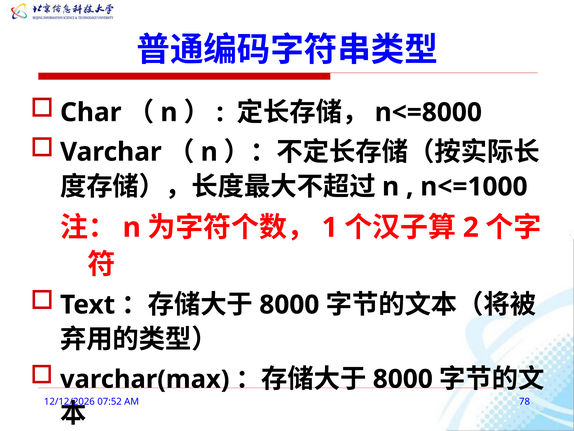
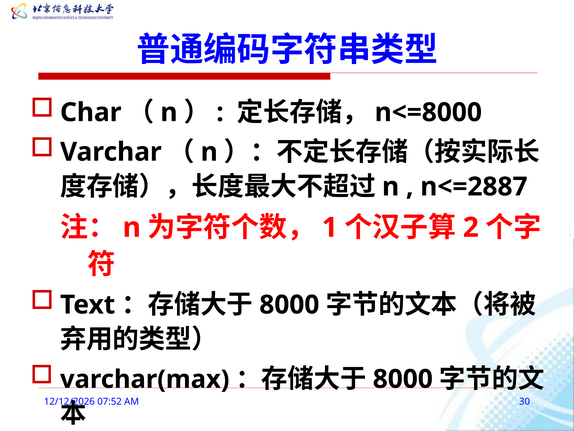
n<=1000: n<=1000 -> n<=2887 (474, 187)
78: 78 -> 30 (525, 401)
